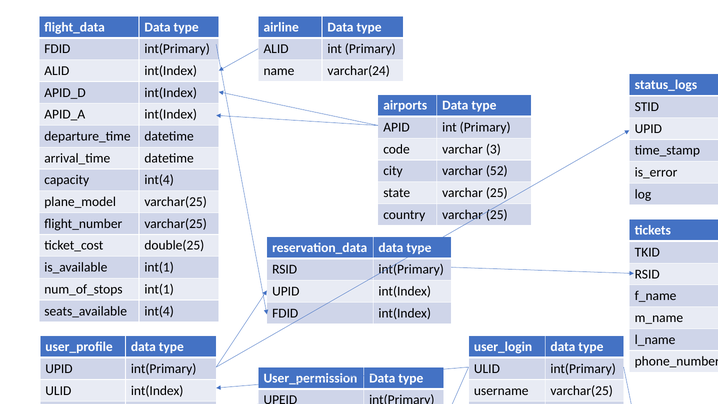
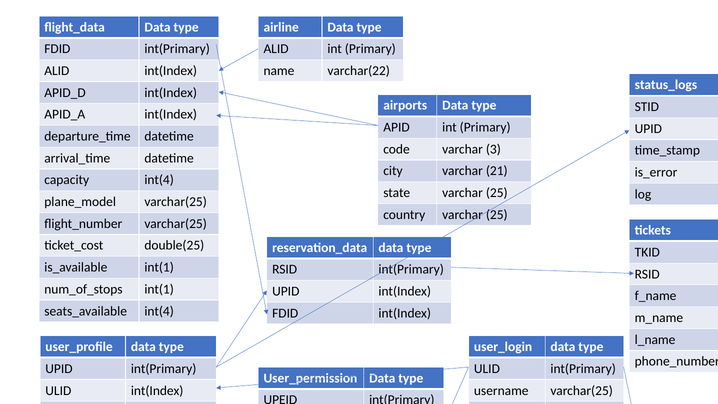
varchar(24: varchar(24 -> varchar(22 (359, 71)
52: 52 -> 21 (497, 171)
